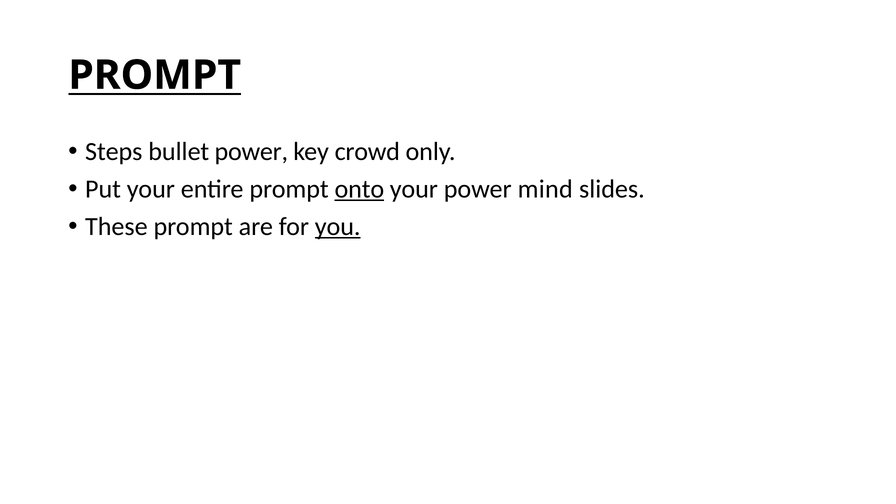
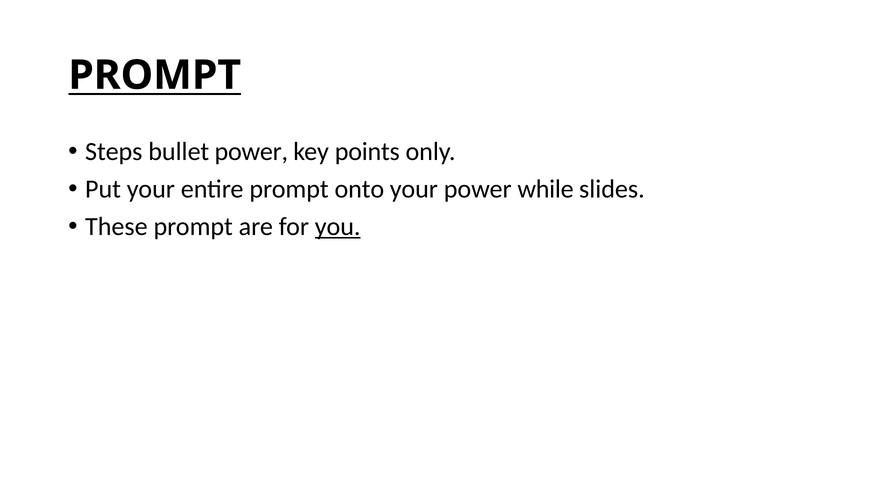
crowd: crowd -> points (367, 151)
onto underline: present -> none (359, 189)
mind: mind -> while (546, 189)
